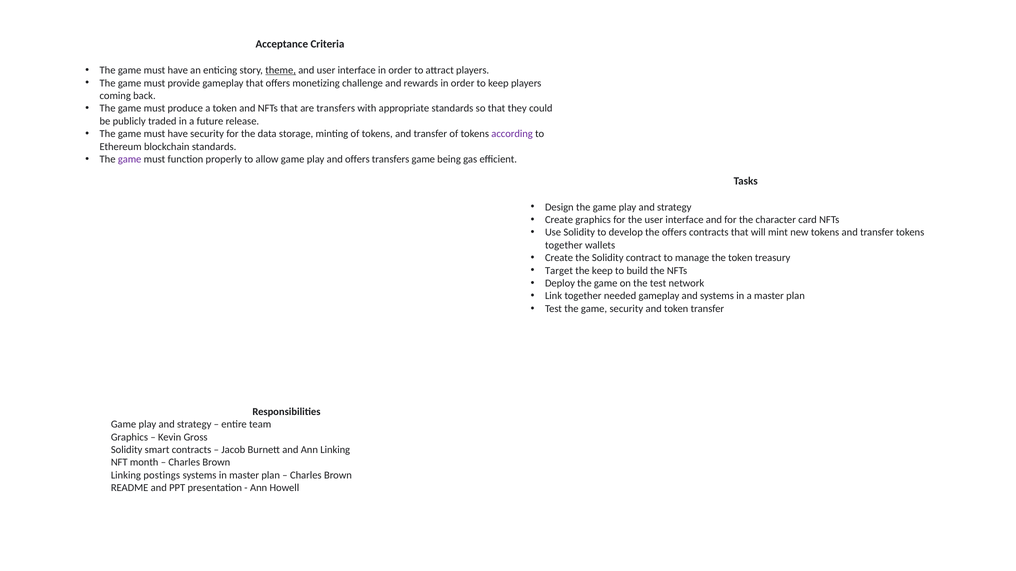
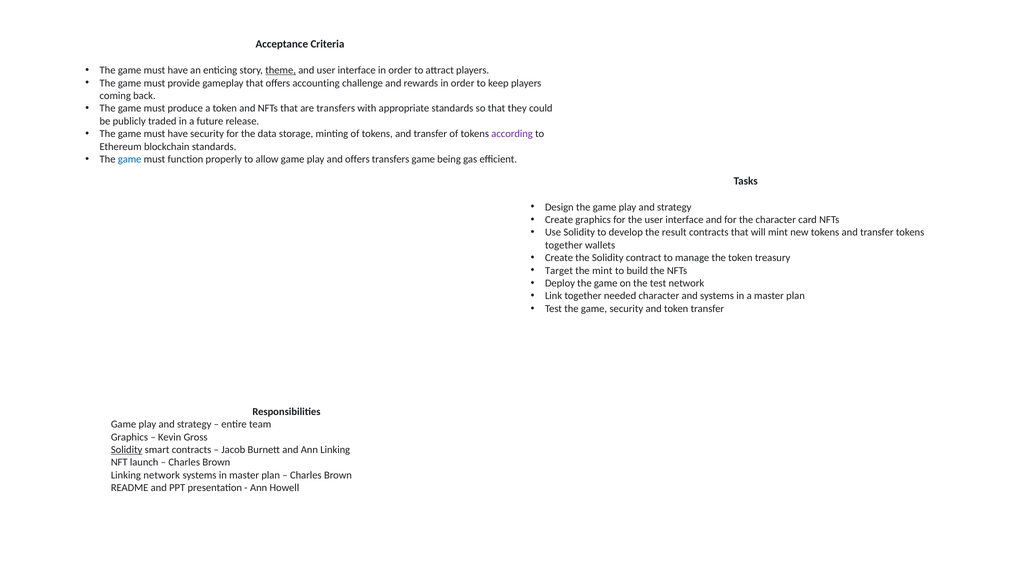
monetizing: monetizing -> accounting (316, 83)
game colour: purple -> blue (130, 159)
the offers: offers -> result (674, 233)
the keep: keep -> mint (602, 271)
needed gameplay: gameplay -> character (659, 296)
Solidity underline: none -> present (127, 450)
month: month -> launch (144, 463)
Linking postings: postings -> network (162, 476)
